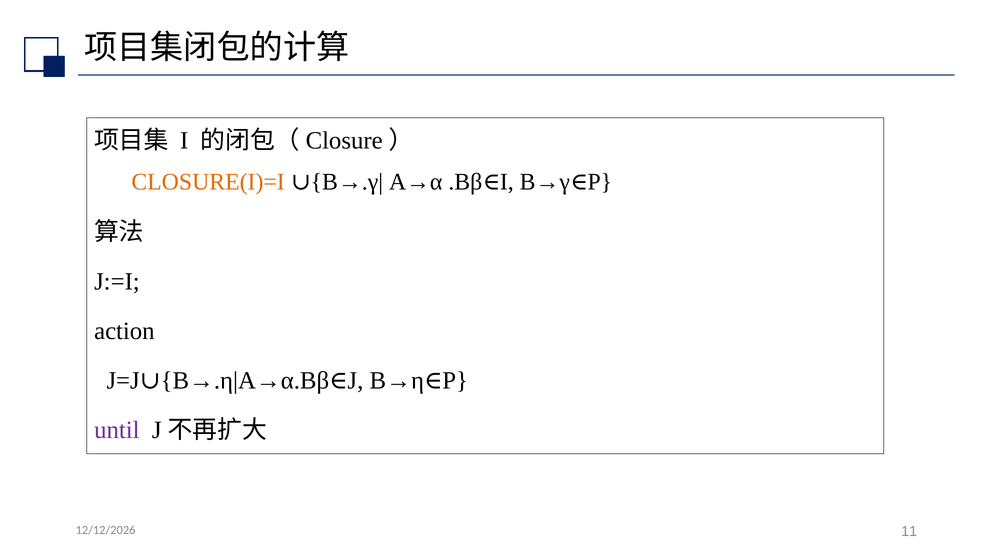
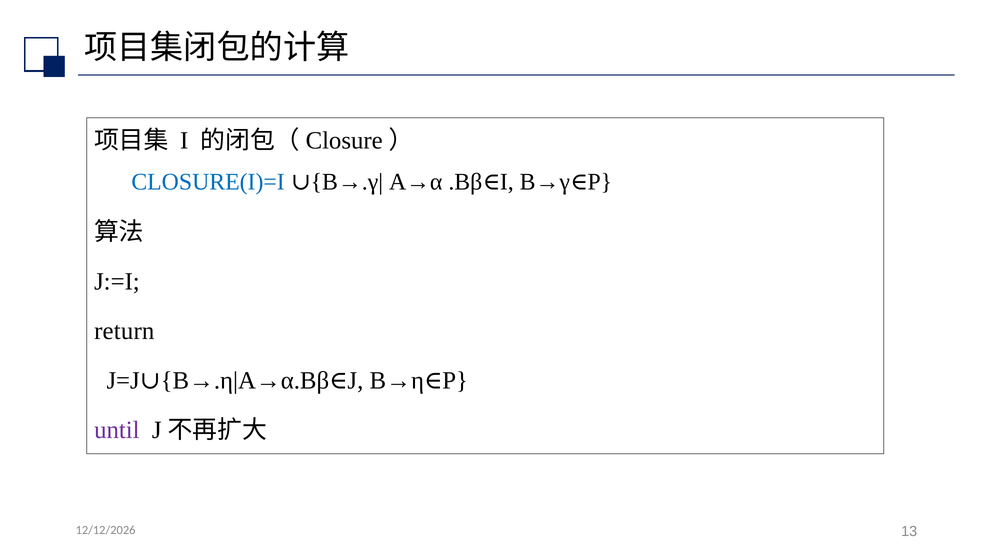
CLOSURE(I)=I colour: orange -> blue (208, 182)
action: action -> return (124, 331)
11: 11 -> 13 (909, 531)
